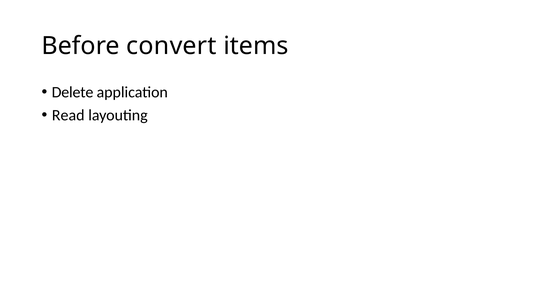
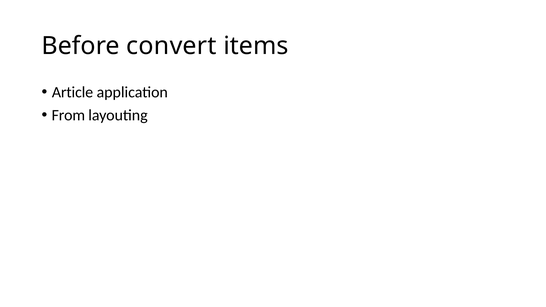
Delete: Delete -> Article (73, 92)
Read: Read -> From (68, 115)
